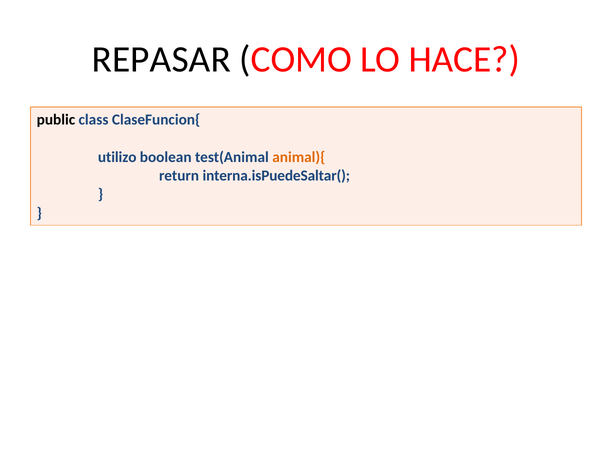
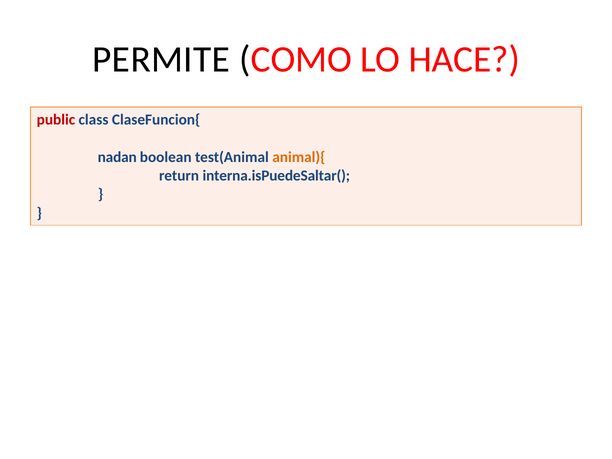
REPASAR: REPASAR -> PERMITE (161, 59)
public colour: black -> red (56, 120)
utilizo: utilizo -> nadan (117, 157)
